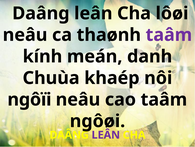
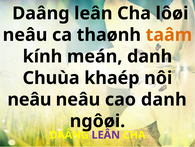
taâm colour: purple -> orange (169, 35)
ngôïi: ngôïi -> neâu (29, 99)
cao taâm: taâm -> danh (164, 99)
